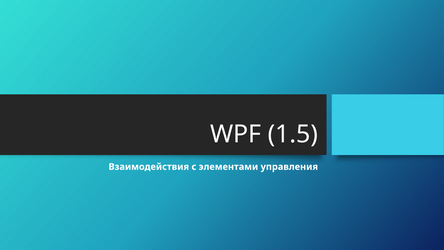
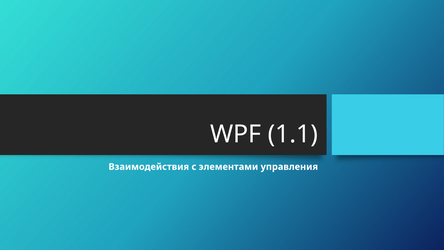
1.5: 1.5 -> 1.1 (293, 134)
